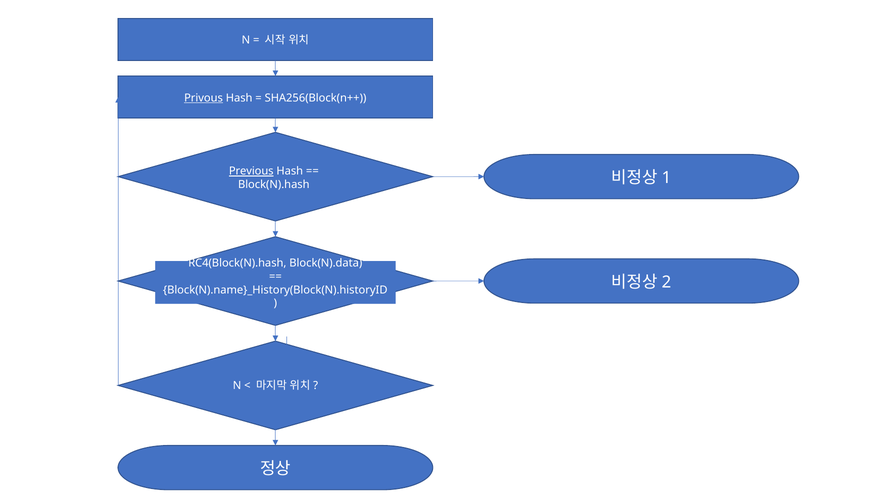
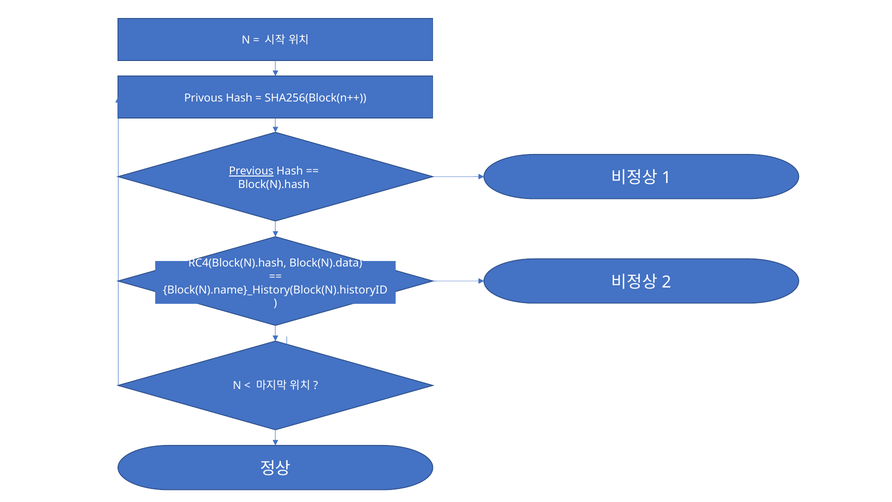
Privous underline: present -> none (204, 98)
